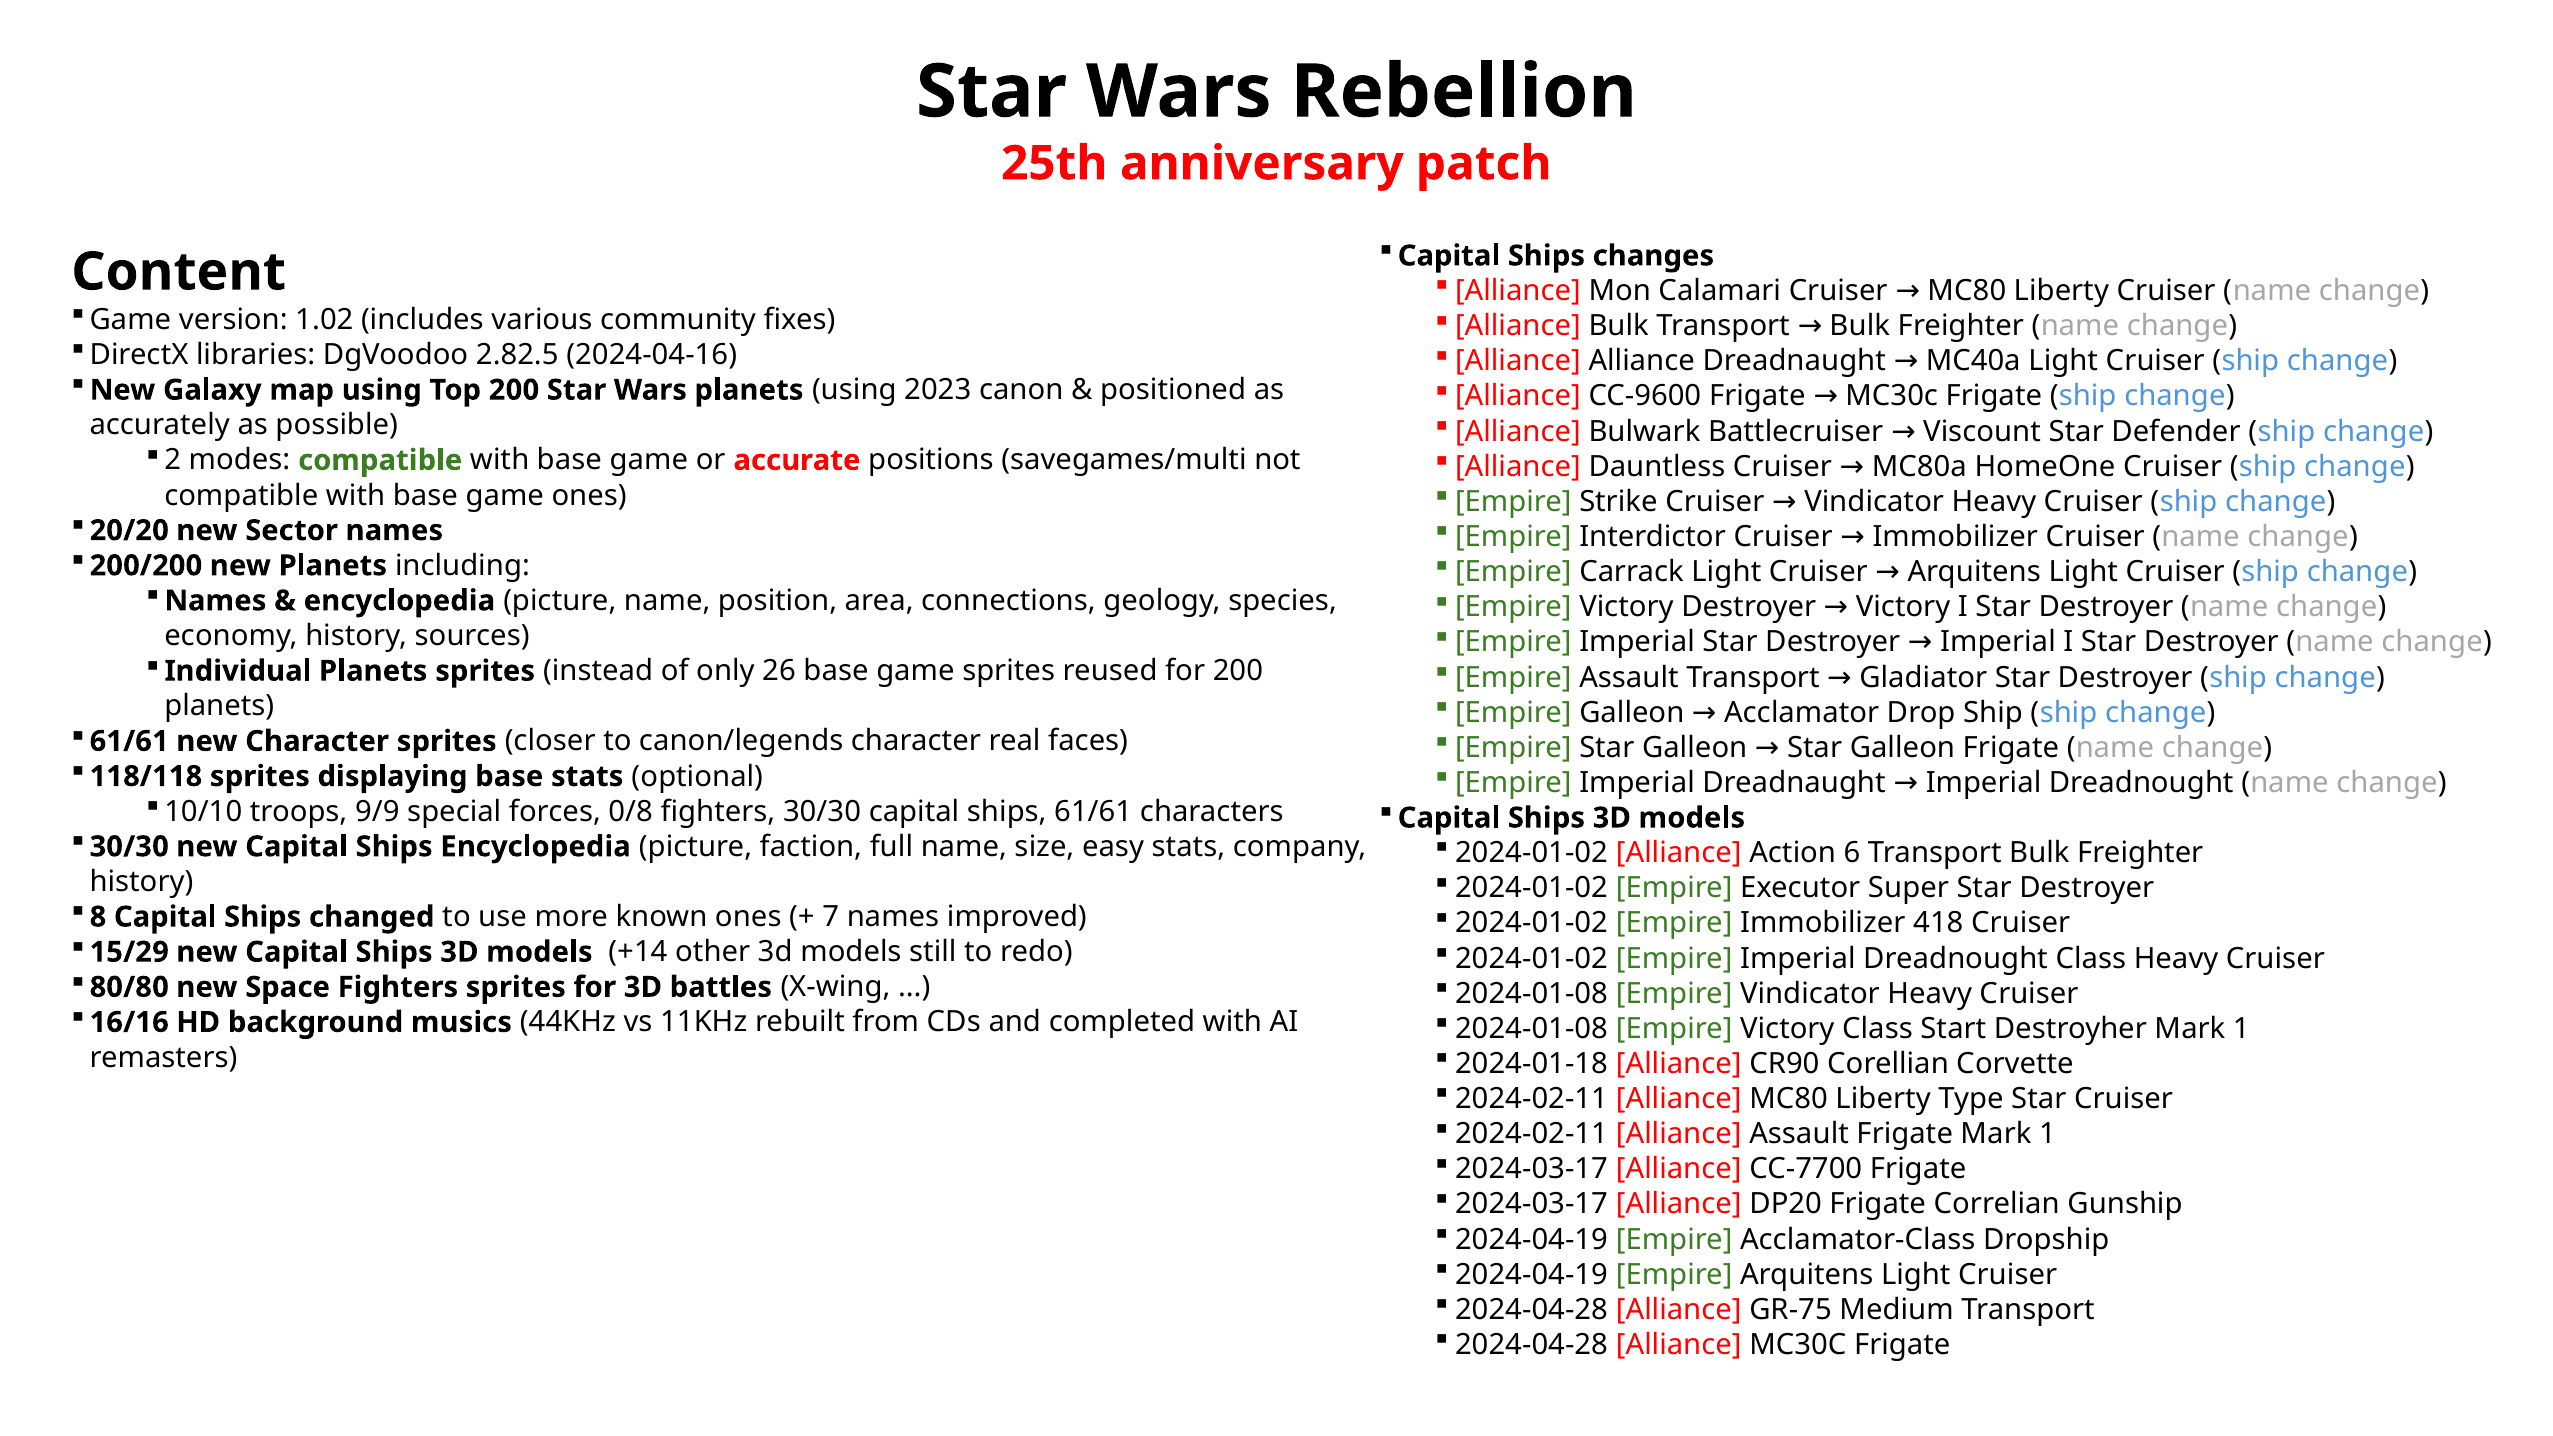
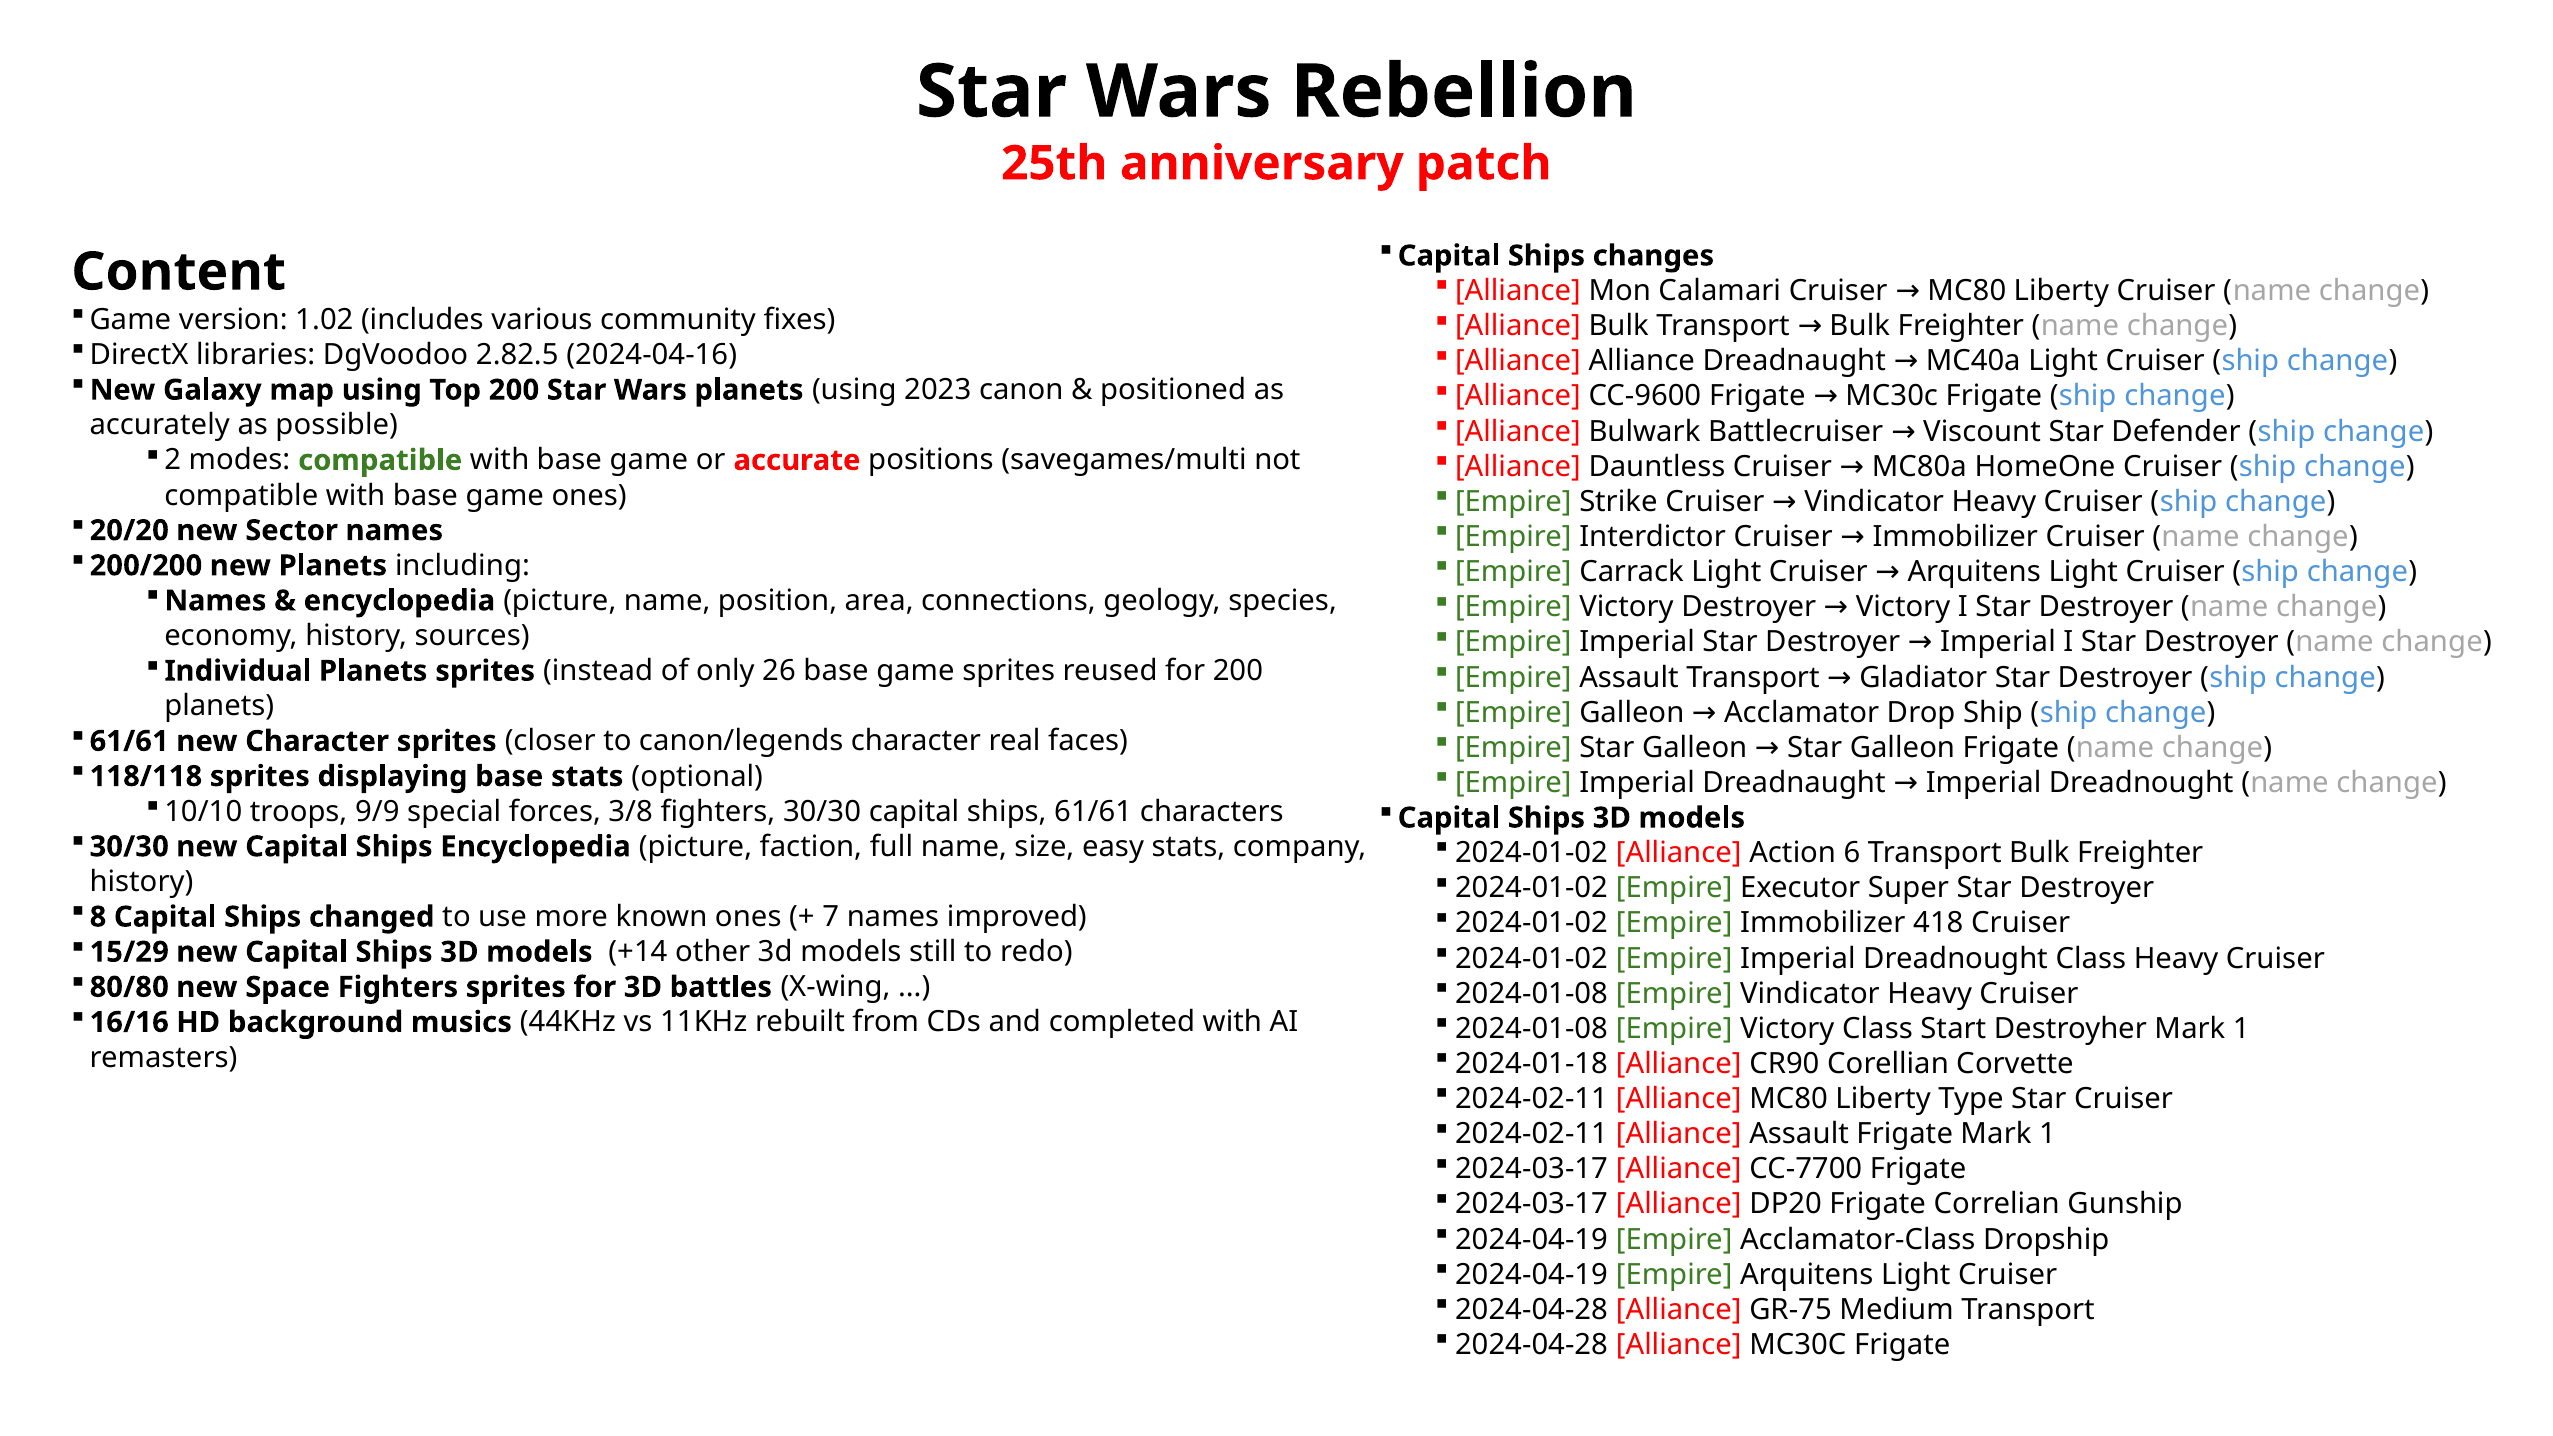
0/8: 0/8 -> 3/8 (631, 812)
